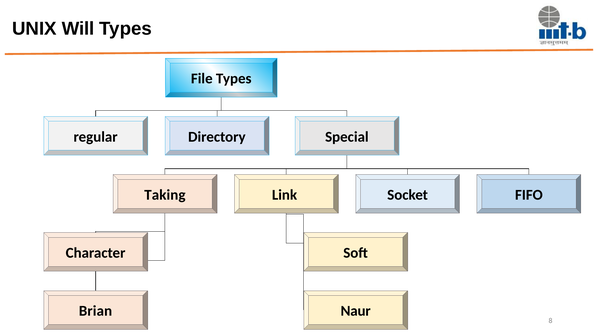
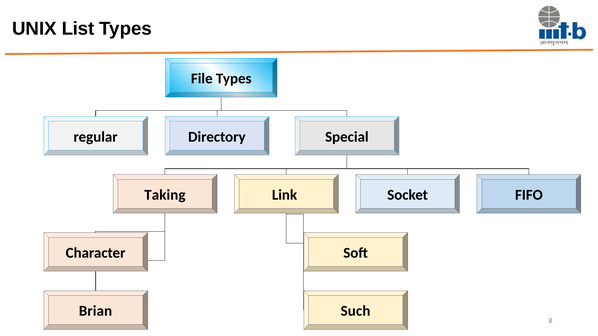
Will: Will -> List (78, 29)
Naur: Naur -> Such (356, 311)
